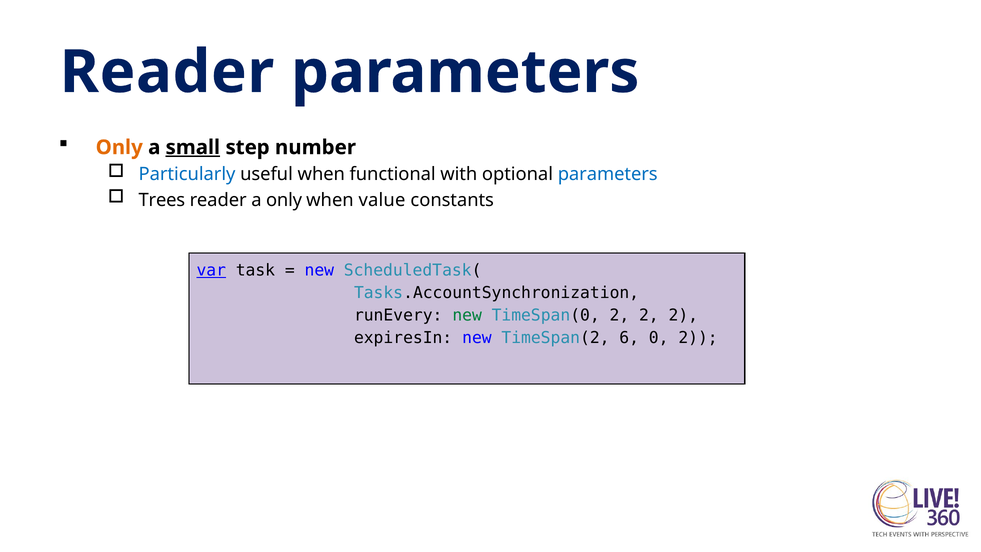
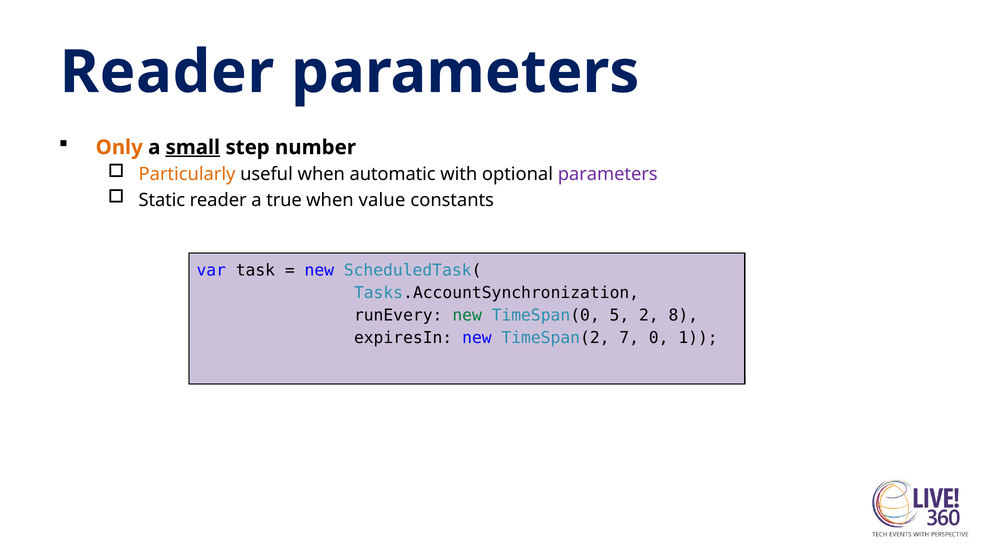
Particularly colour: blue -> orange (187, 174)
functional: functional -> automatic (393, 174)
parameters colour: blue -> purple (608, 174)
Trees: Trees -> Static (162, 200)
a only: only -> true (284, 200)
var underline: present -> none (211, 270)
TimeSpan(0 2: 2 -> 5 (619, 315)
2: 2 -> 8 (683, 315)
6: 6 -> 7 (629, 338)
0 2: 2 -> 1 (698, 338)
